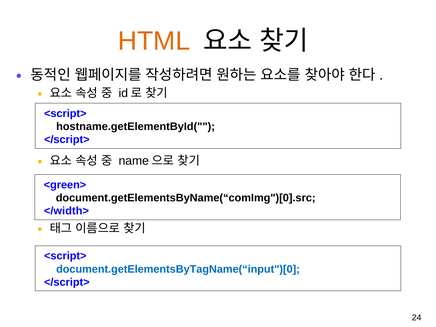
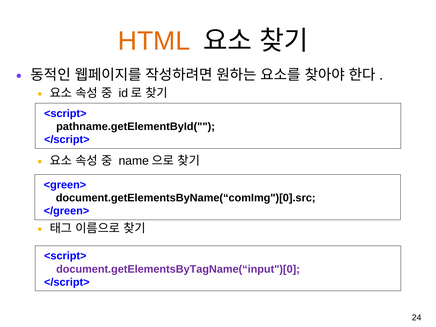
hostname.getElementById(: hostname.getElementById( -> pathname.getElementById( (136, 127)
</width>: </width> -> </green> (66, 211)
document.getElementsByTagName(“input")[0 colour: blue -> purple (178, 269)
